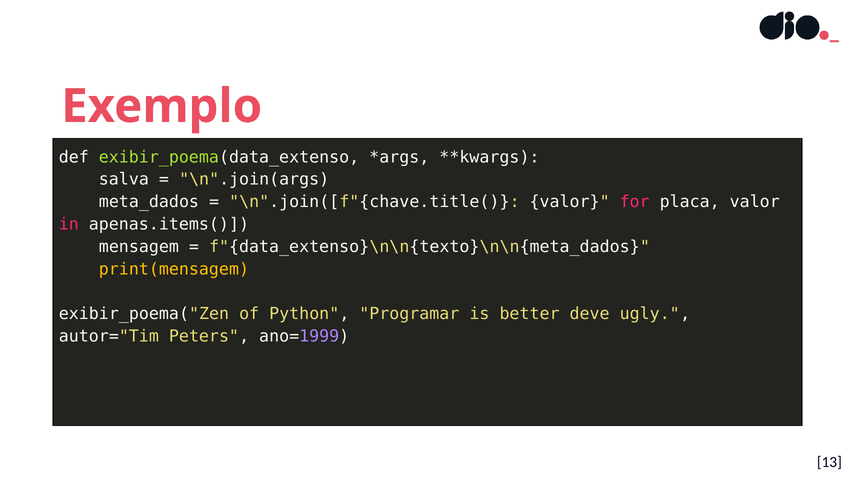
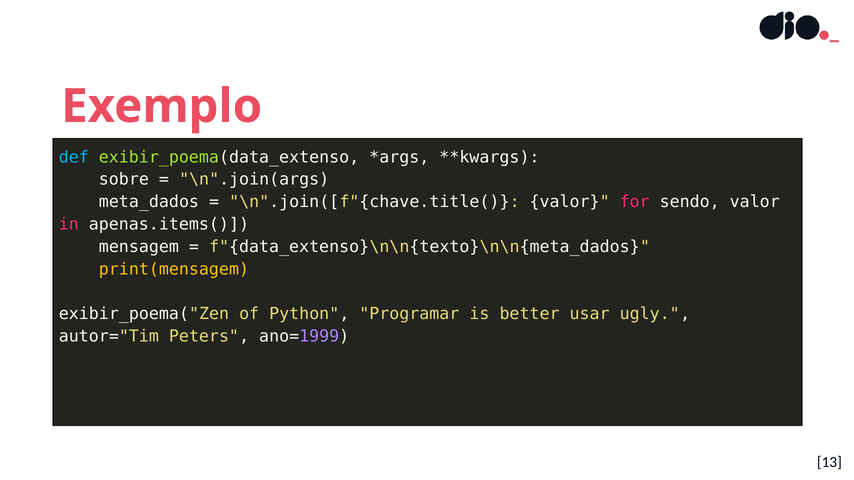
def colour: white -> light blue (74, 157)
salva: salva -> sobre (124, 180)
placa: placa -> sendo (690, 202)
deve: deve -> usar (590, 314)
